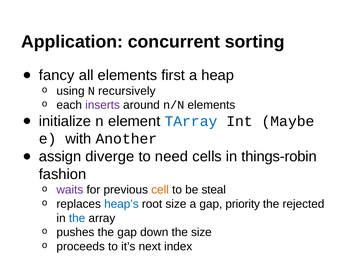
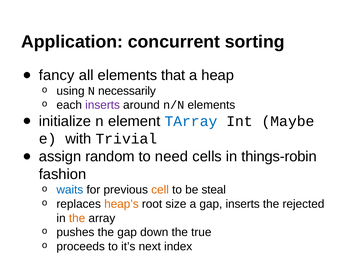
first: first -> that (173, 75)
recursively: recursively -> necessarily (127, 91)
Another: Another -> Trivial (126, 139)
diverge: diverge -> random (110, 156)
waits colour: purple -> blue (70, 190)
heap’s colour: blue -> orange (121, 204)
gap priority: priority -> inserts (243, 204)
the colour: blue -> orange (77, 218)
the size: size -> true (201, 232)
